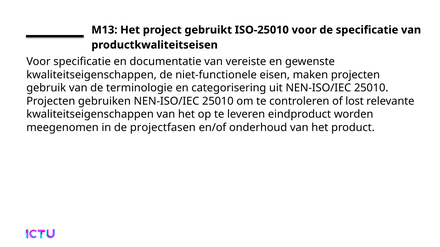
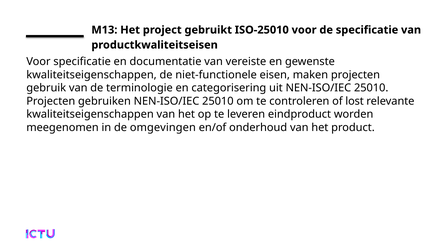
projectfasen: projectfasen -> omgevingen (163, 128)
